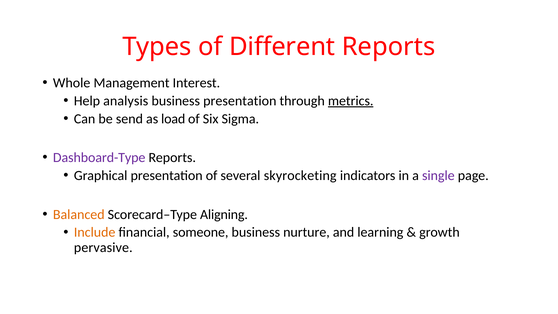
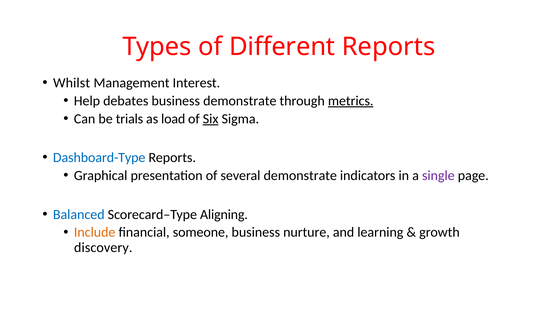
Whole: Whole -> Whilst (72, 83)
analysis: analysis -> debates (126, 101)
business presentation: presentation -> demonstrate (240, 101)
send: send -> trials (129, 119)
Six underline: none -> present (211, 119)
Dashboard-Type colour: purple -> blue (99, 158)
several skyrocketing: skyrocketing -> demonstrate (300, 175)
Balanced colour: orange -> blue (79, 214)
pervasive: pervasive -> discovery (103, 247)
